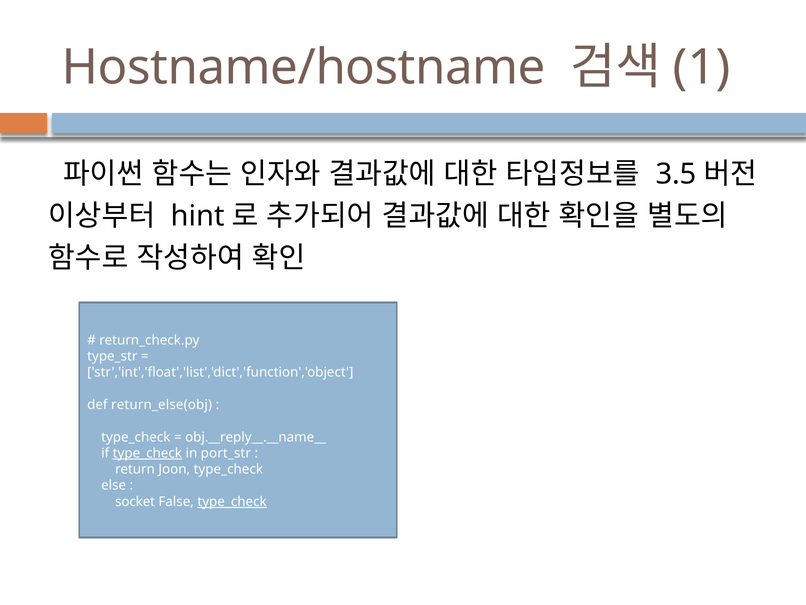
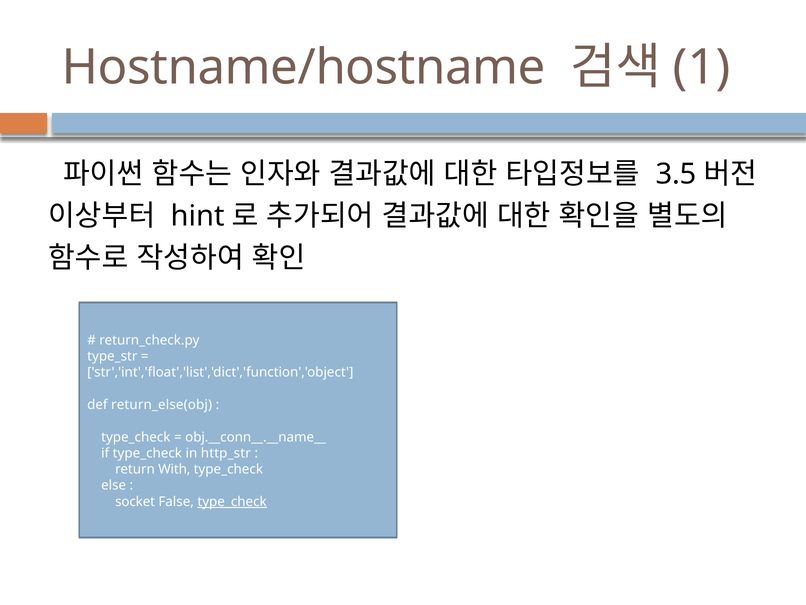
obj.__reply__.__name__: obj.__reply__.__name__ -> obj.__conn__.__name__ (256, 437)
type_check underline: present -> none (147, 453)
port_str: port_str -> http_str (226, 453)
Joon: Joon -> With (174, 469)
